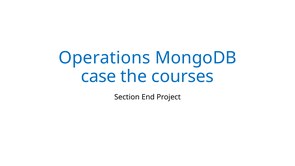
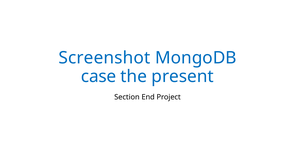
Operations: Operations -> Screenshot (104, 58)
courses: courses -> present (183, 76)
